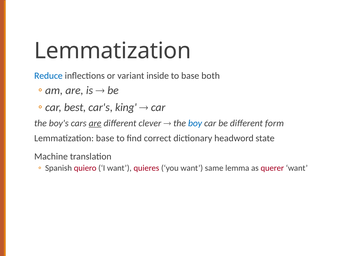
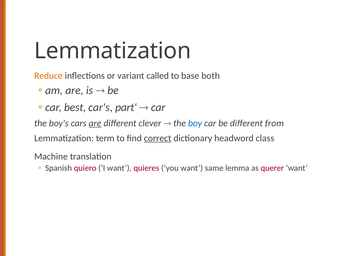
Reduce colour: blue -> orange (48, 76)
inside: inside -> called (158, 76)
king: king -> part (126, 107)
form: form -> from (274, 123)
Lemmatization base: base -> term (105, 138)
correct underline: none -> present (158, 138)
state: state -> class (265, 138)
